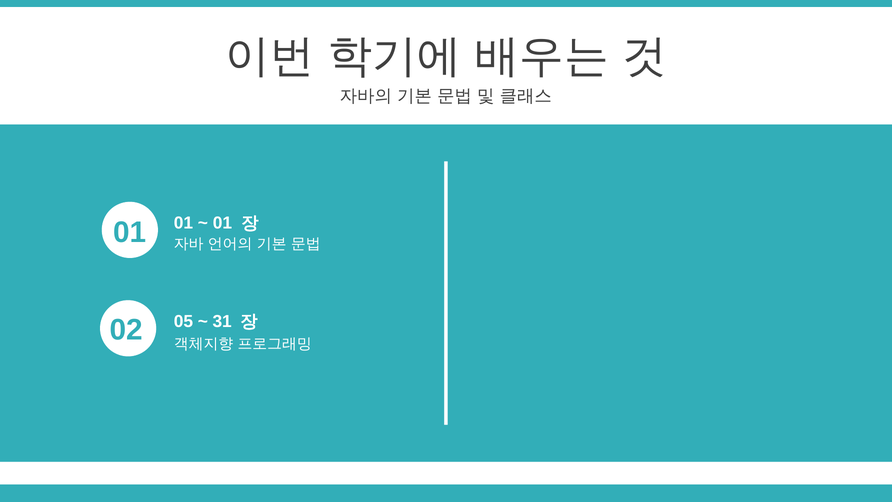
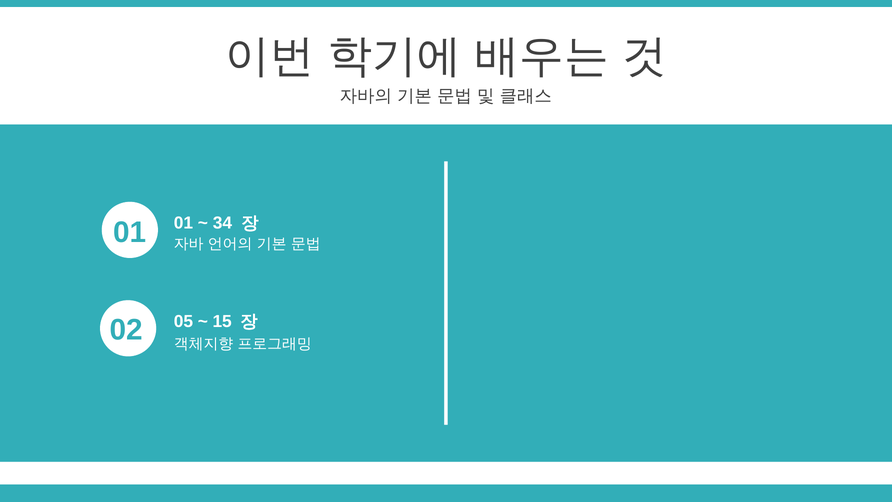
01: 01 -> 34 (222, 223)
31: 31 -> 15 (222, 321)
